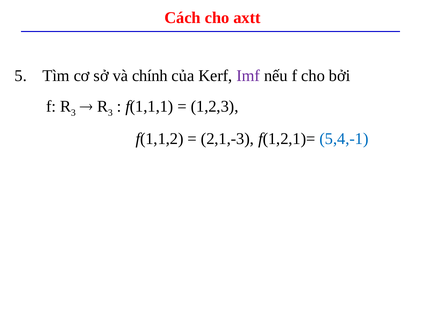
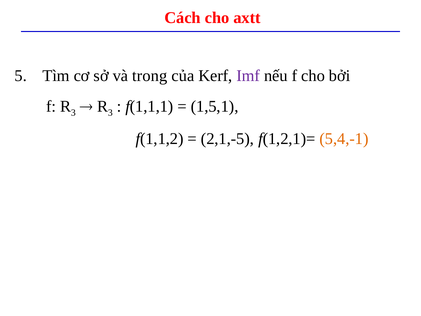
chính: chính -> trong (150, 76)
1,2,3: 1,2,3 -> 1,5,1 (215, 106)
2,1,-3: 2,1,-3 -> 2,1,-5 (227, 139)
5,4,-1 colour: blue -> orange (344, 139)
